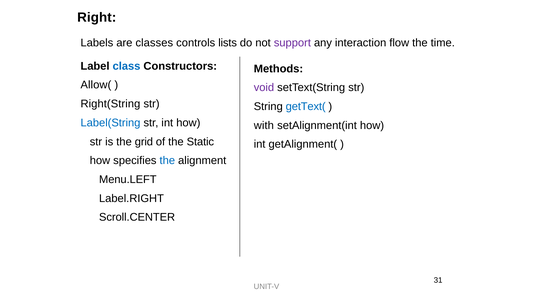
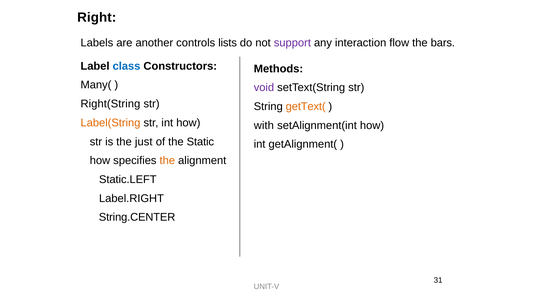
classes: classes -> another (154, 43)
time: time -> bars (443, 43)
Allow(: Allow( -> Many( (96, 85)
getText( colour: blue -> orange (306, 106)
Label(String colour: blue -> orange (110, 123)
grid: grid -> just (144, 142)
the colour: blue -> orange (167, 160)
Menu.LEFT: Menu.LEFT -> Static.LEFT (128, 179)
Scroll.CENTER: Scroll.CENTER -> String.CENTER (137, 217)
